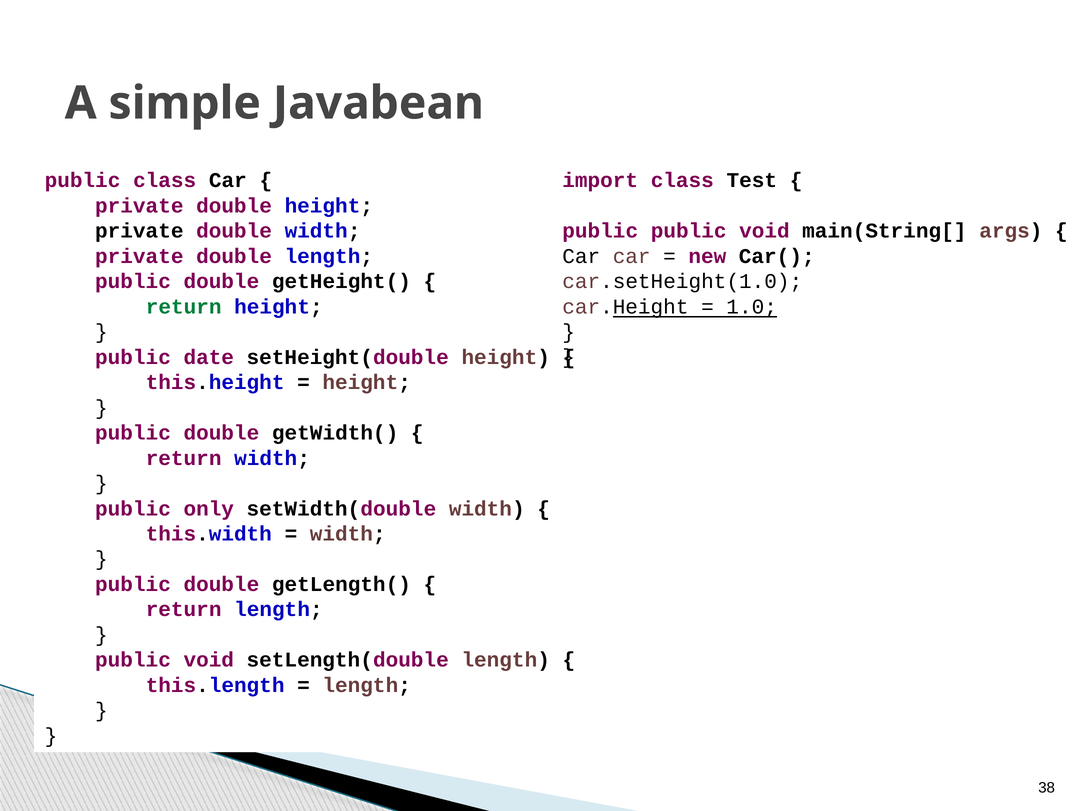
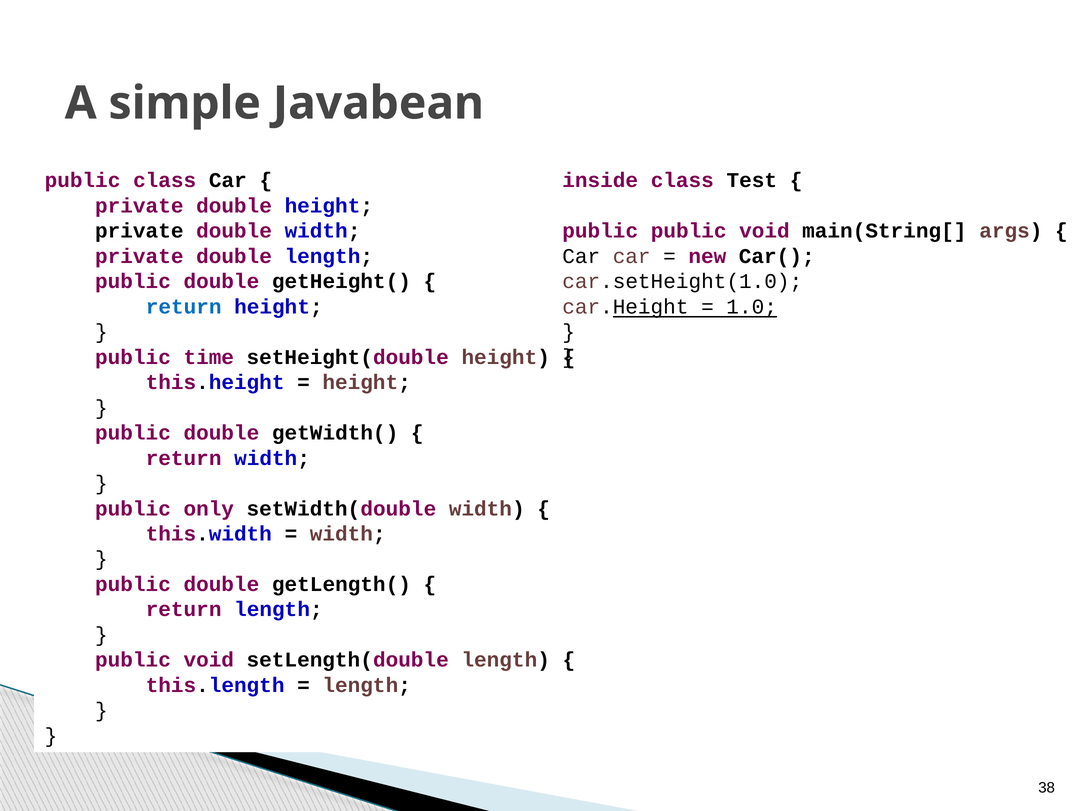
import: import -> inside (600, 180)
return colour: green -> blue (184, 307)
date: date -> time (209, 357)
